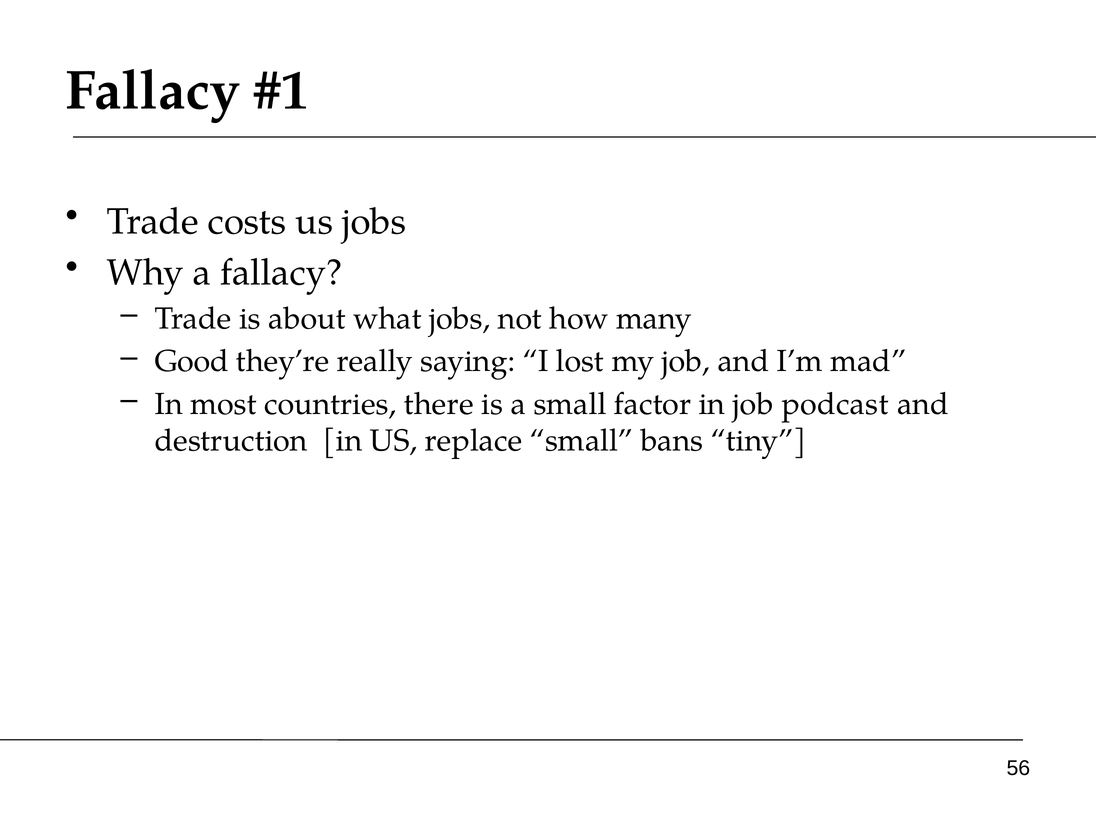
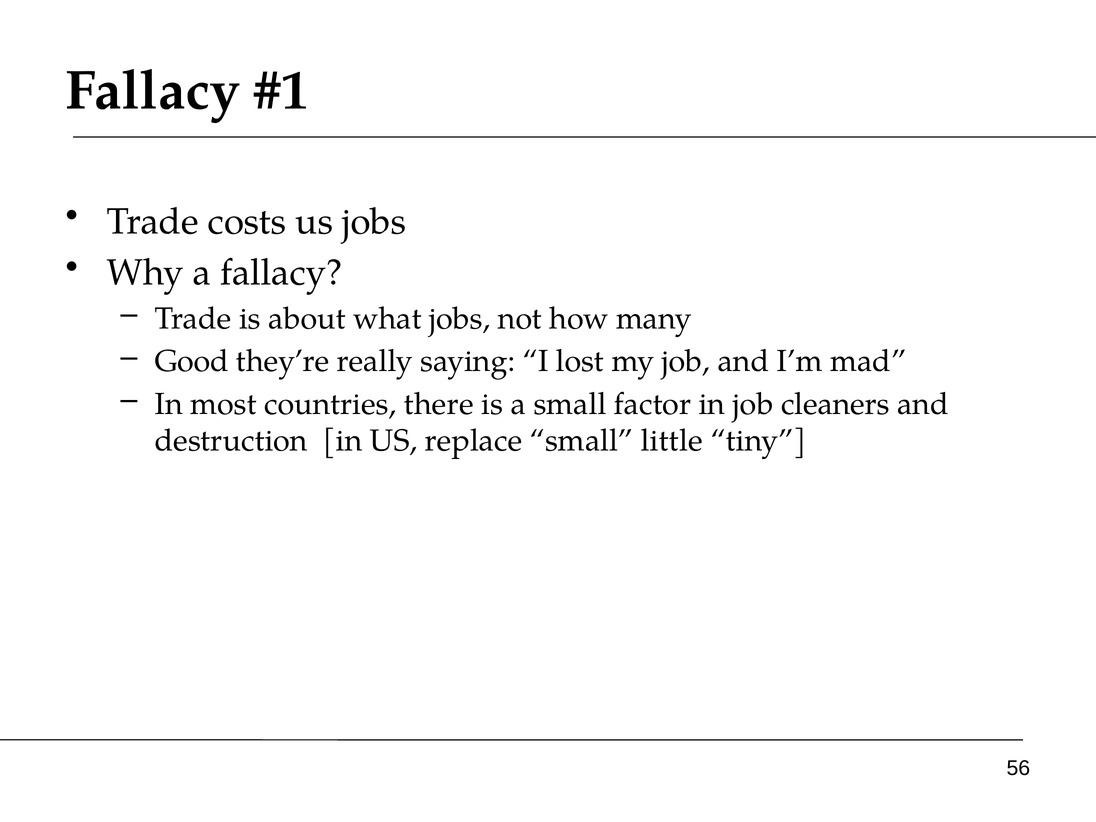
podcast: podcast -> cleaners (835, 404)
bans: bans -> little (672, 441)
